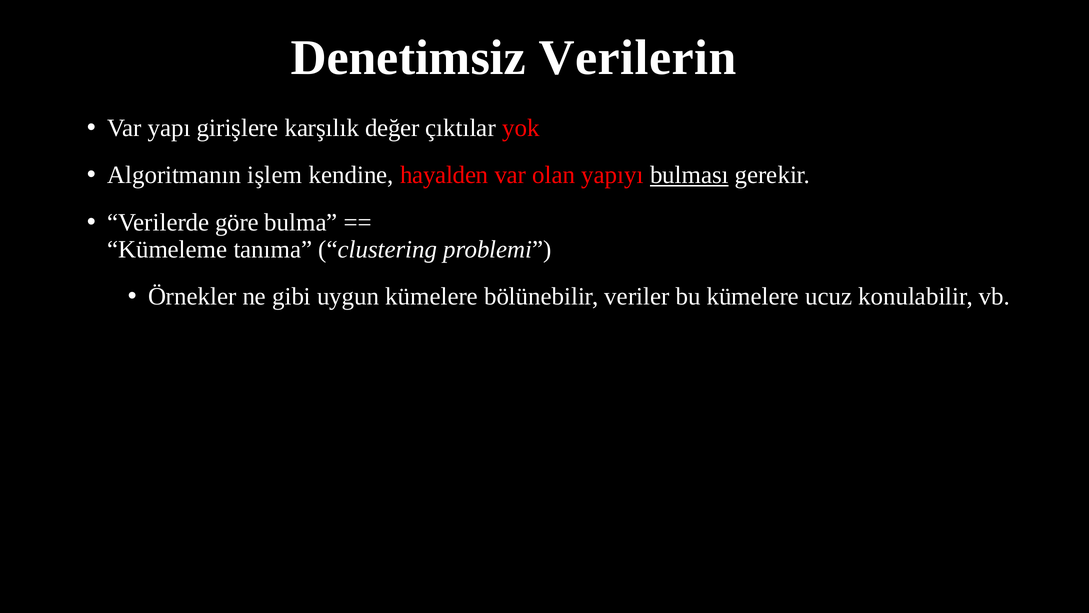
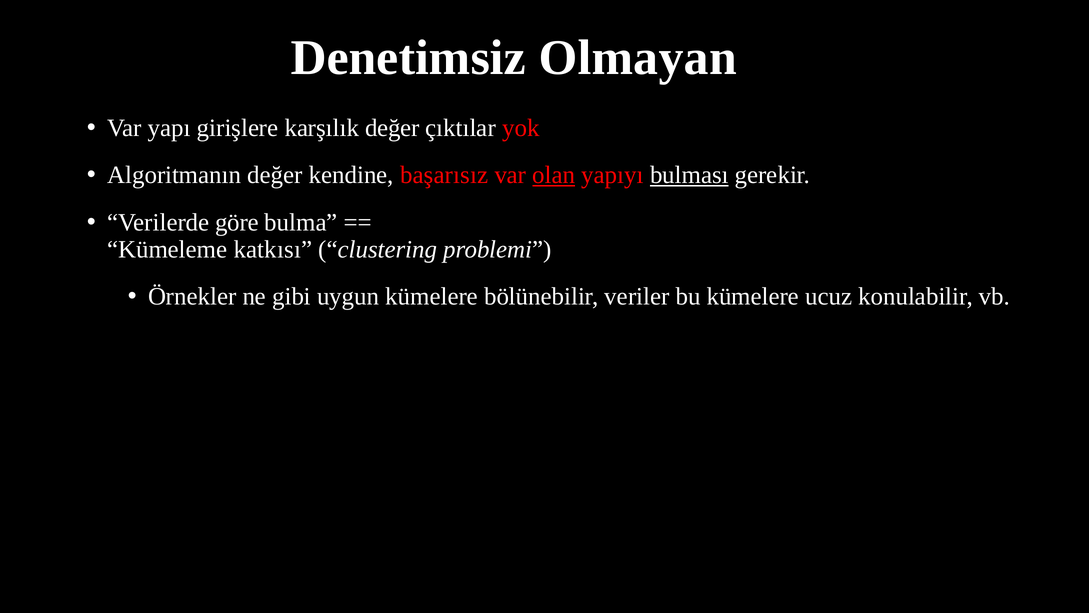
Verilerin: Verilerin -> Olmayan (638, 58)
Algoritmanın işlem: işlem -> değer (275, 175)
hayalden: hayalden -> başarısız (444, 175)
olan underline: none -> present (554, 175)
tanıma: tanıma -> katkısı (273, 249)
